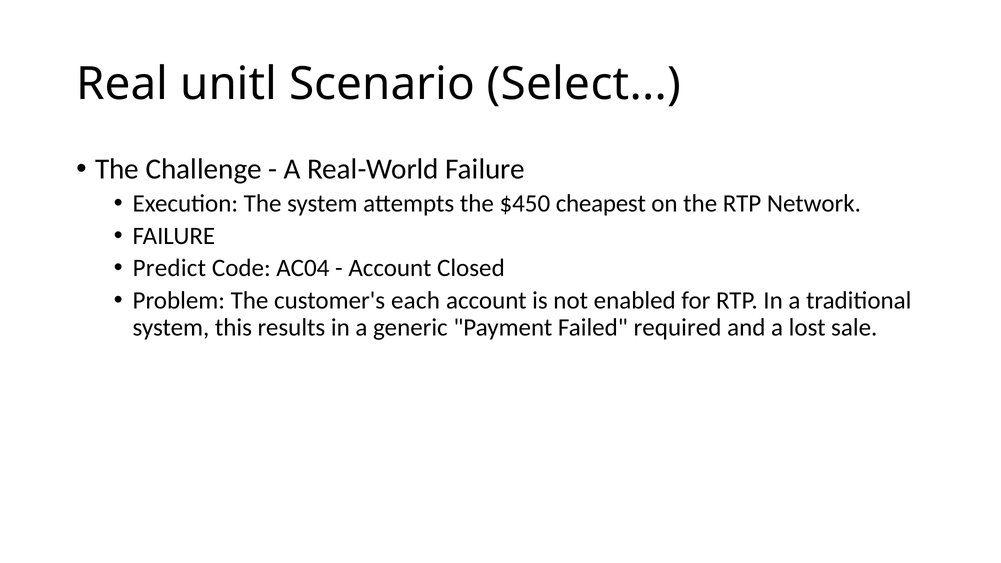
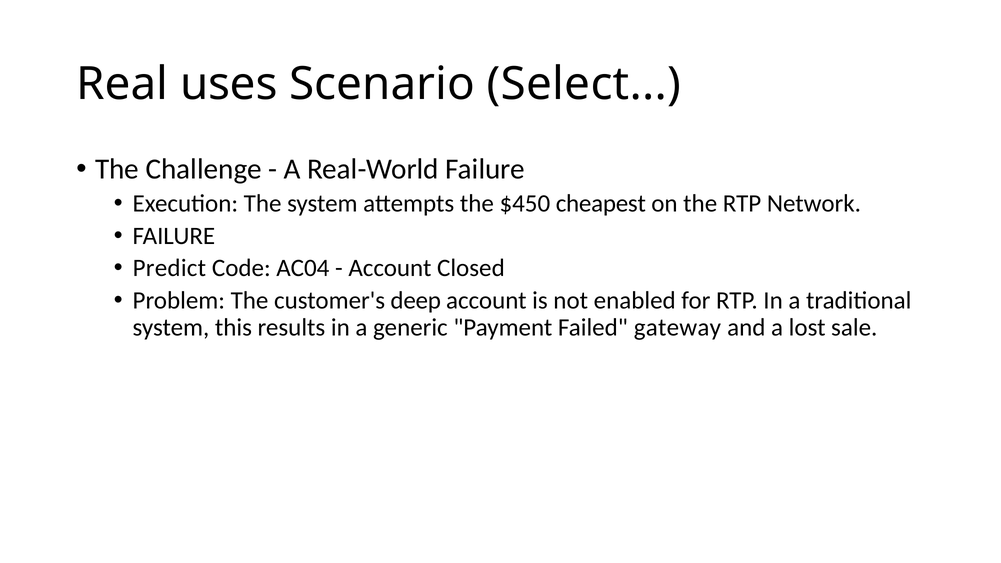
unitl: unitl -> uses (229, 84)
each: each -> deep (416, 300)
required: required -> gateway (677, 327)
